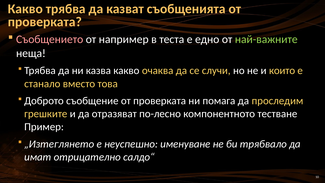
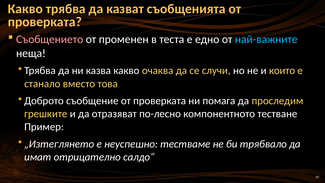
например: например -> променен (124, 39)
най-важните colour: light green -> light blue (266, 39)
именуване: именуване -> тестваме (185, 144)
